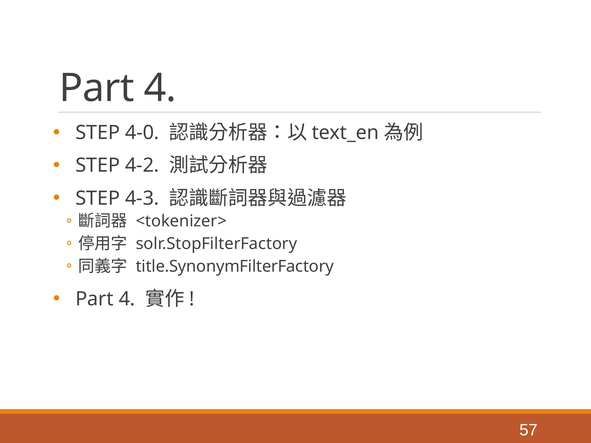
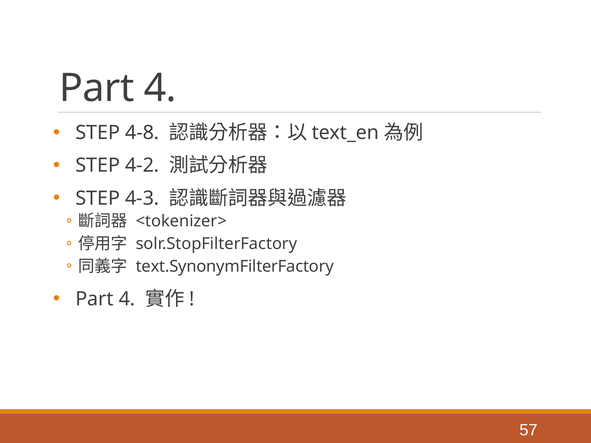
4-0: 4-0 -> 4-8 (142, 133)
title.SynonymFilterFactory: title.SynonymFilterFactory -> text.SynonymFilterFactory (235, 266)
